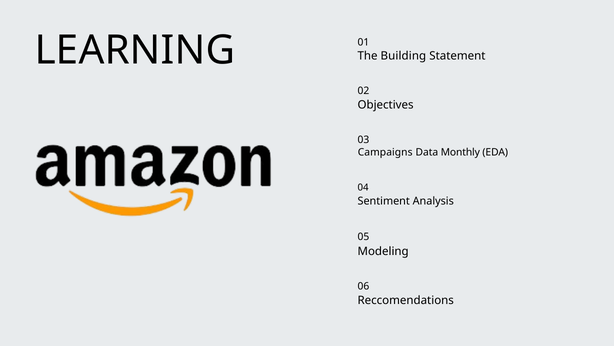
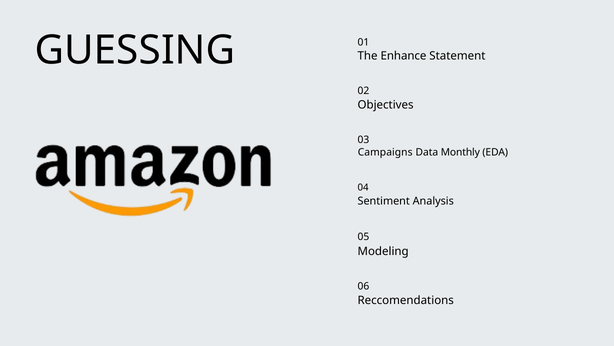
LEARNING: LEARNING -> GUESSING (135, 51)
Building: Building -> Enhance (403, 56)
